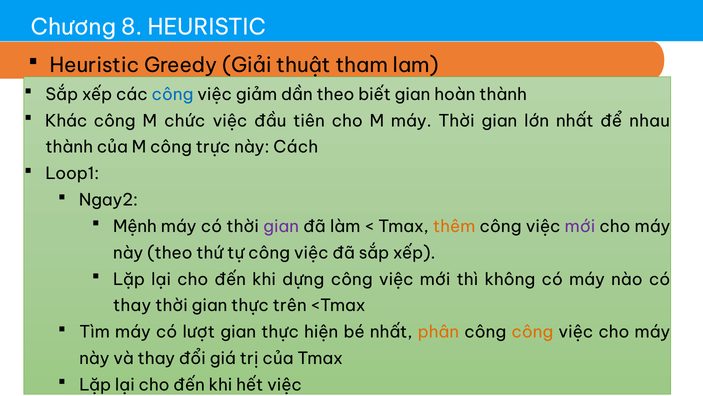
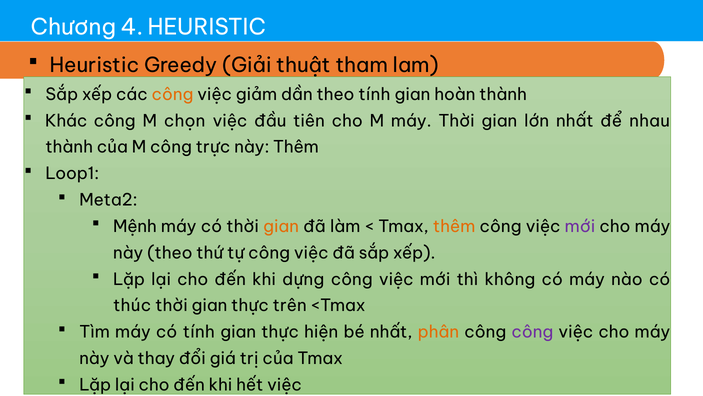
8: 8 -> 4 (132, 27)
công colour: blue -> orange (173, 94)
theo biết: biết -> tính (374, 94)
chức: chức -> chọn (185, 121)
này Cách: Cách -> Thêm (296, 147)
Ngay2: Ngay2 -> Meta2 (108, 200)
gian colour: purple -> orange (281, 226)
thay: thay -> thúc (132, 305)
có lượt: lượt -> tính (199, 332)
công colour: orange -> purple (532, 332)
